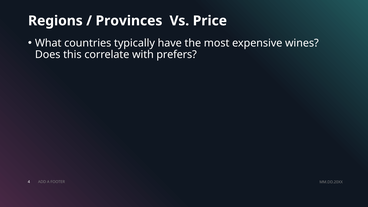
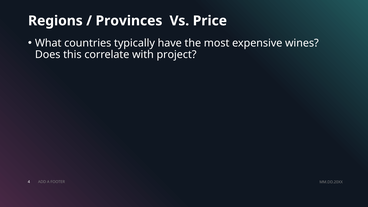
prefers: prefers -> project (177, 55)
